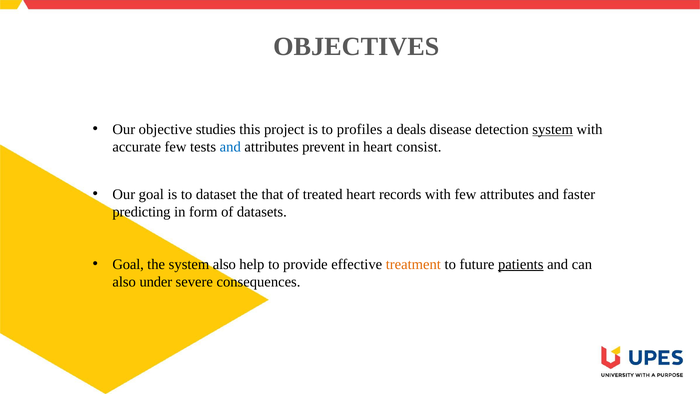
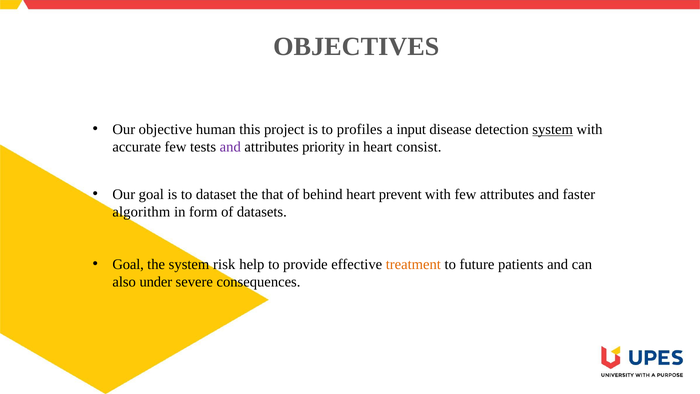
studies: studies -> human (216, 129)
deals: deals -> input (411, 129)
and colour: blue -> purple (230, 147)
prevent: prevent -> priority (324, 147)
treated: treated -> behind (323, 194)
records: records -> prevent (400, 194)
predicting: predicting -> algorithm (141, 212)
system also: also -> risk (224, 264)
patients underline: present -> none (521, 264)
